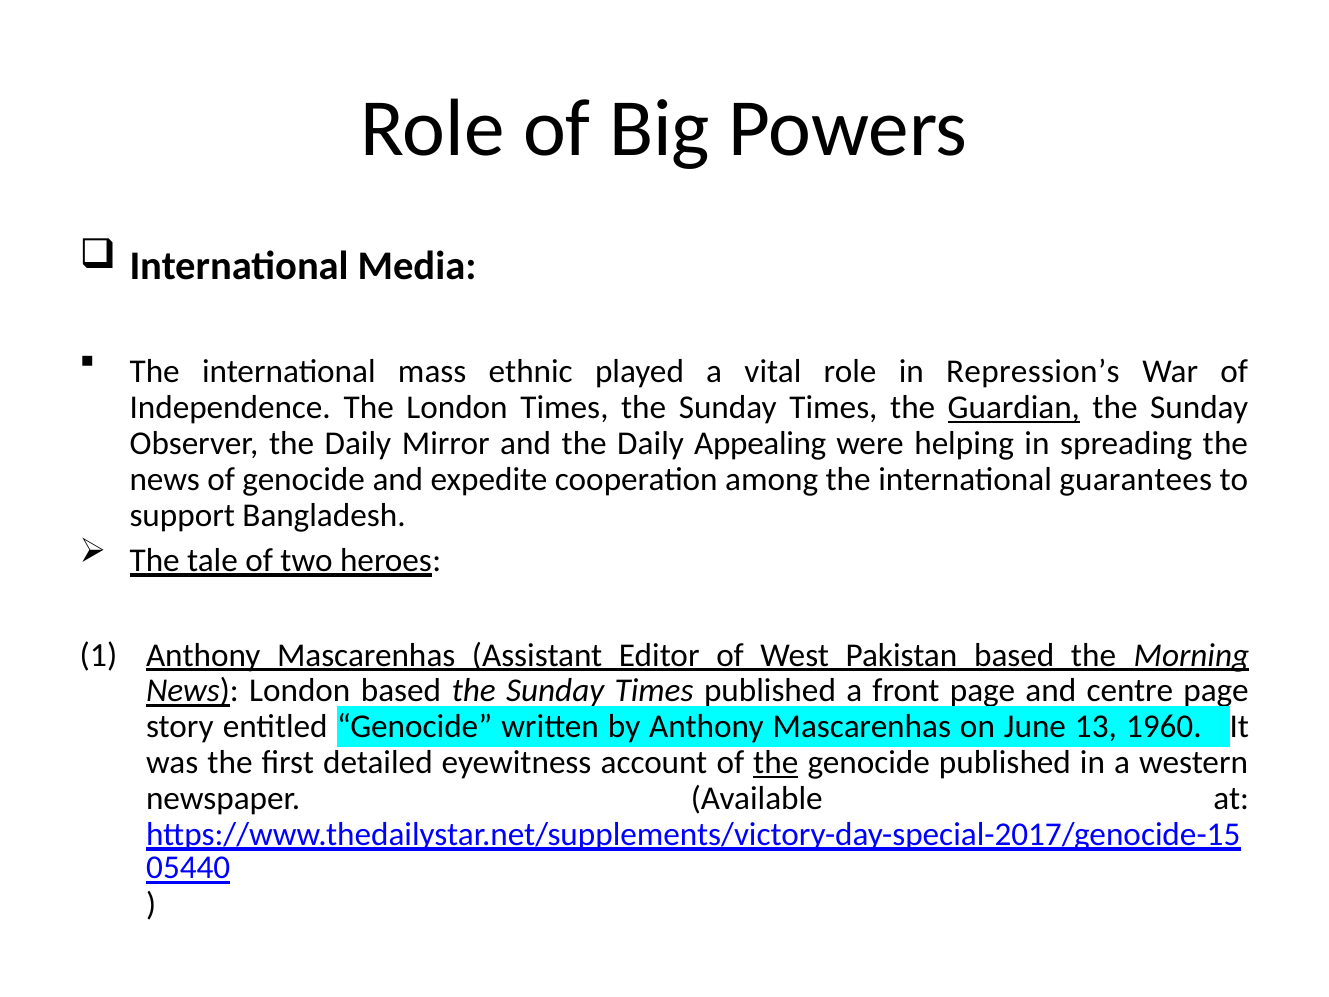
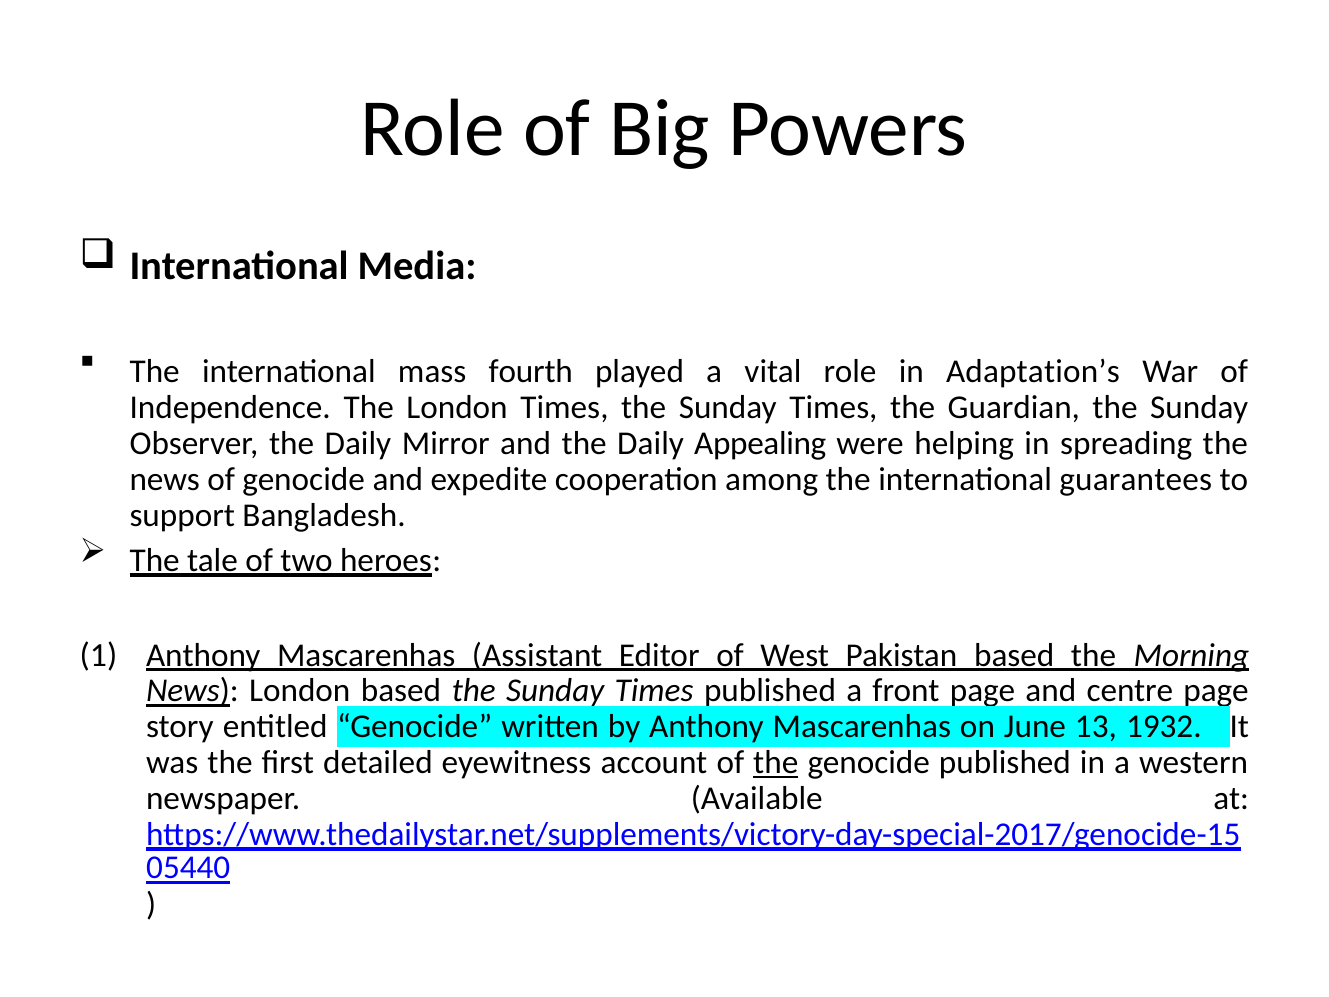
ethnic: ethnic -> fourth (531, 372)
Repression’s: Repression’s -> Adaptation’s (1033, 372)
Guardian underline: present -> none (1014, 408)
1960: 1960 -> 1932 (1164, 727)
